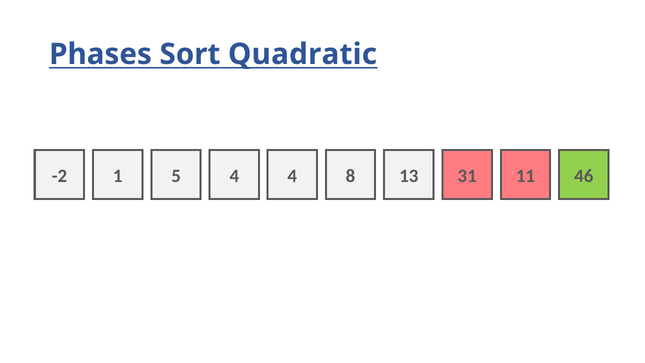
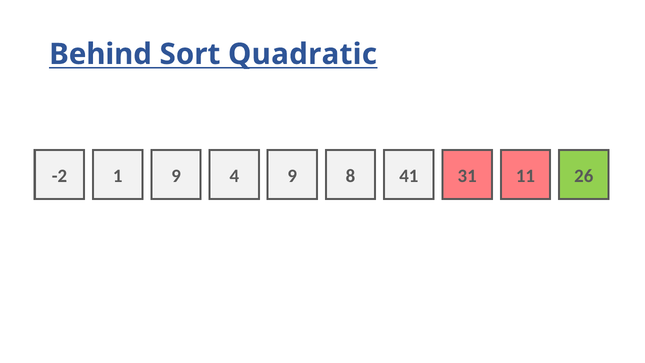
Phases: Phases -> Behind (101, 54)
1 5: 5 -> 9 (176, 176)
4 4: 4 -> 9 (292, 176)
13: 13 -> 41 (409, 176)
46: 46 -> 26 (584, 176)
